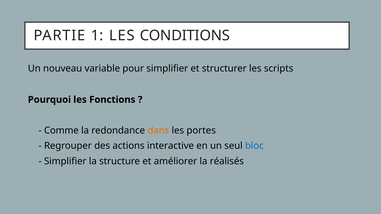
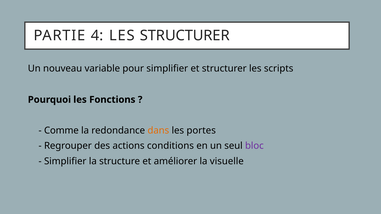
1: 1 -> 4 (97, 36)
LES CONDITIONS: CONDITIONS -> STRUCTURER (185, 36)
interactive: interactive -> conditions (170, 146)
bloc colour: blue -> purple (254, 146)
réalisés: réalisés -> visuelle (227, 161)
